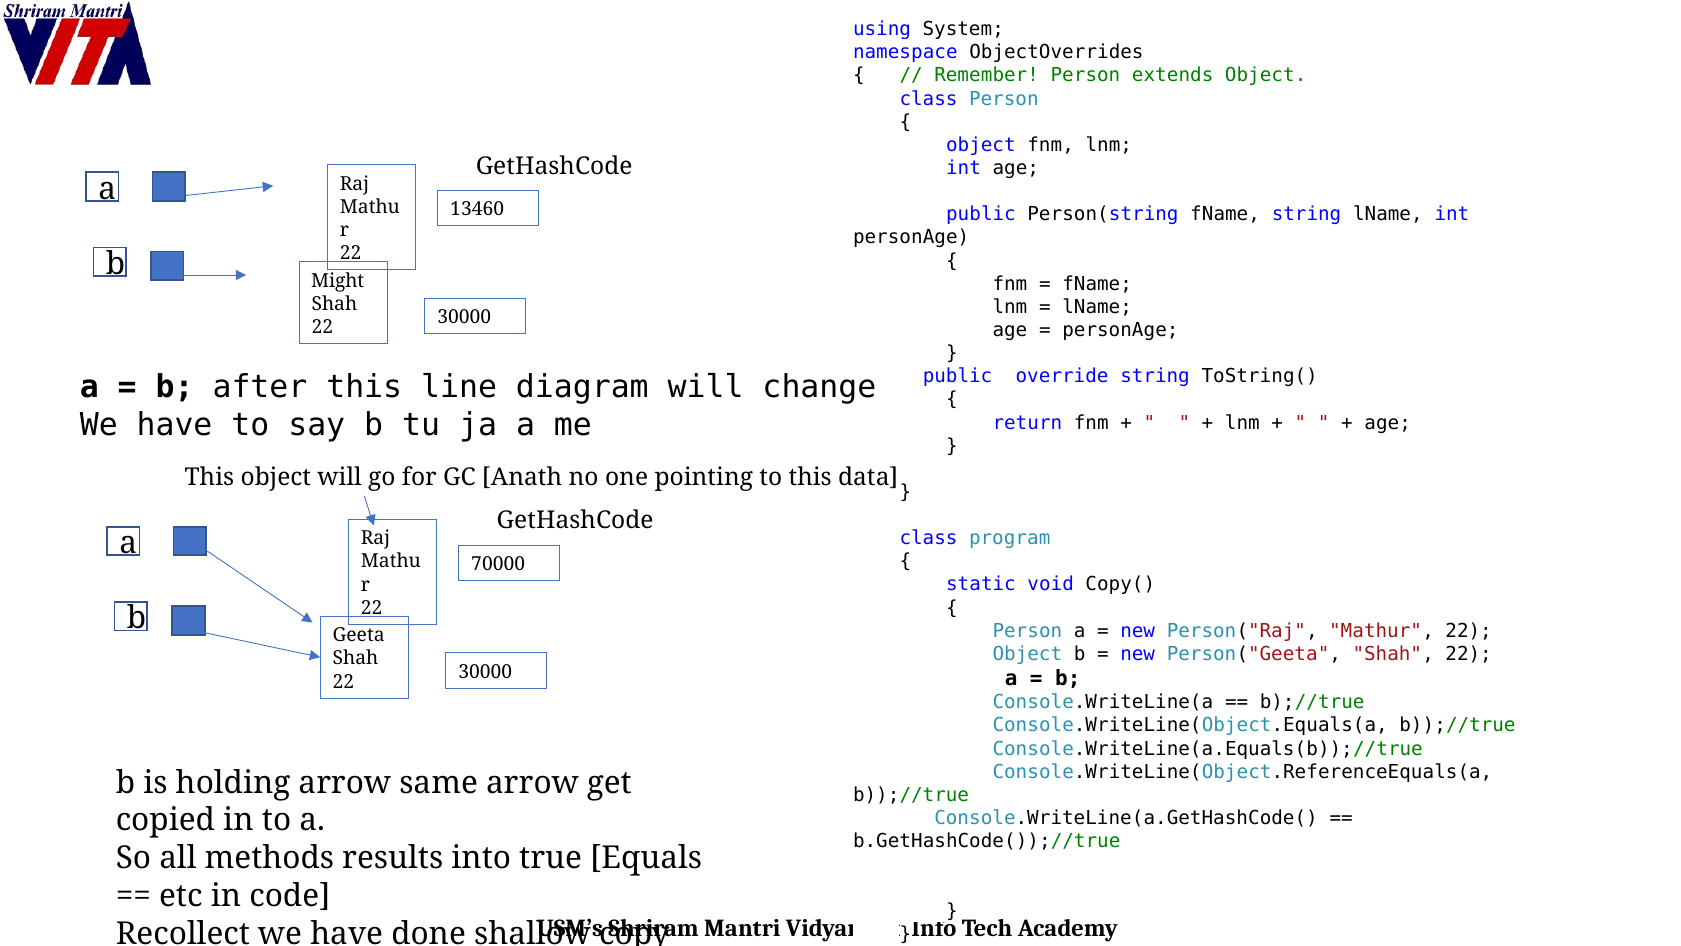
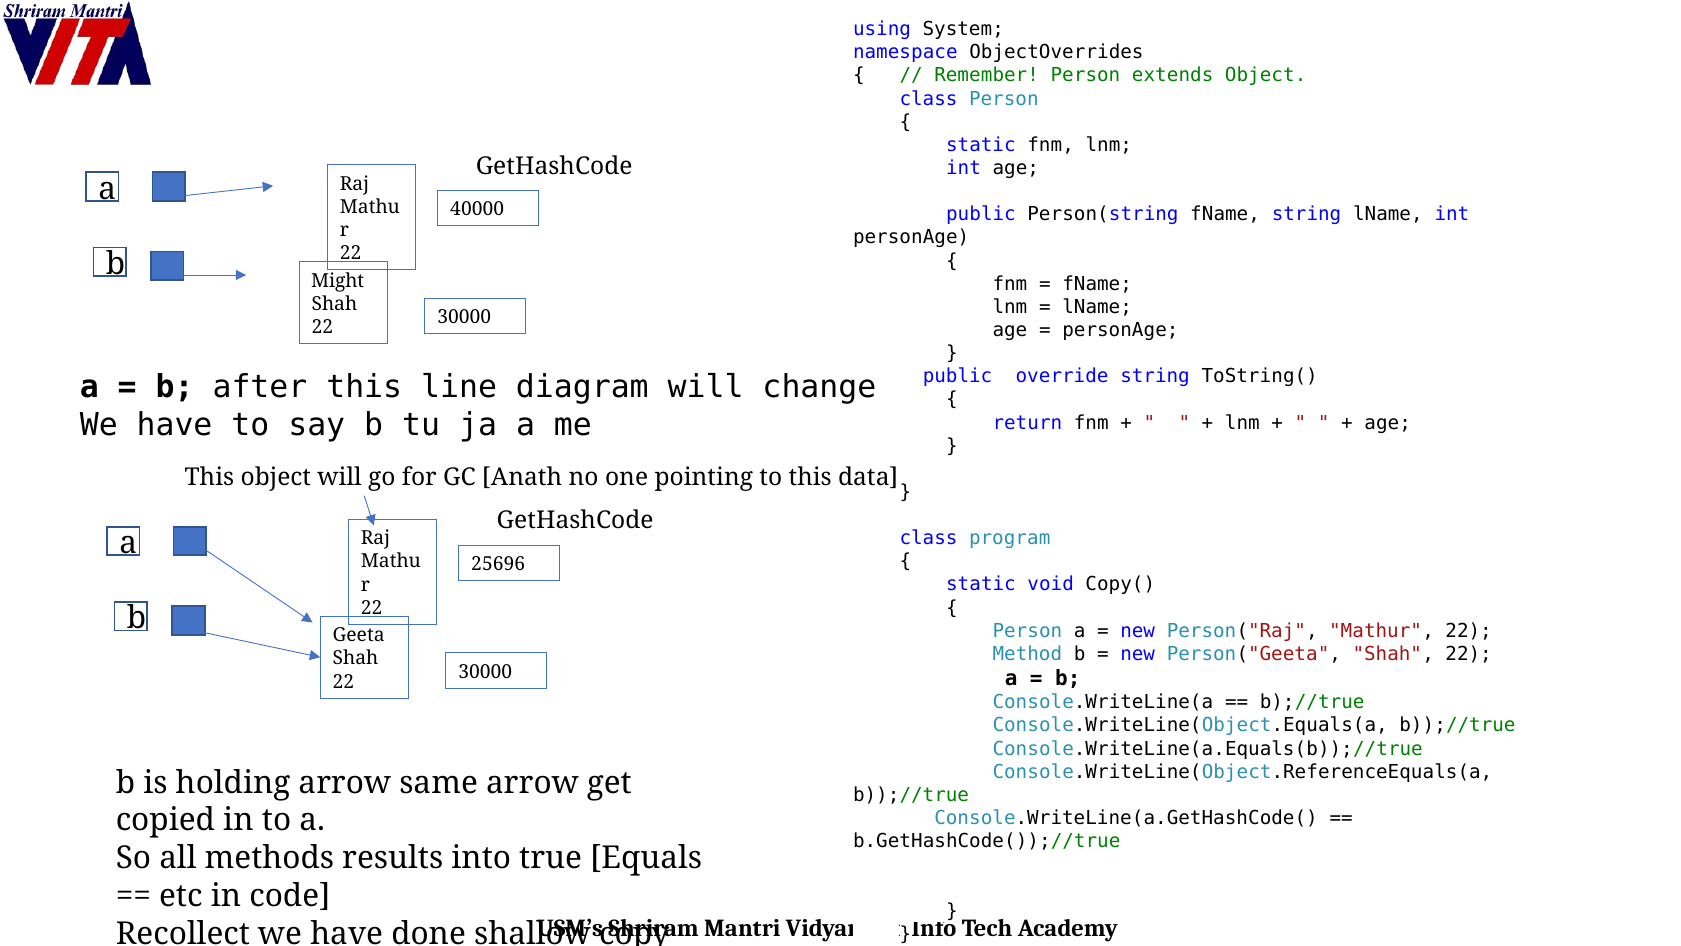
object: object -> static (981, 145)
13460: 13460 -> 40000 (477, 210)
70000: 70000 -> 25696 (498, 564)
Object: Object -> Method (1027, 654)
